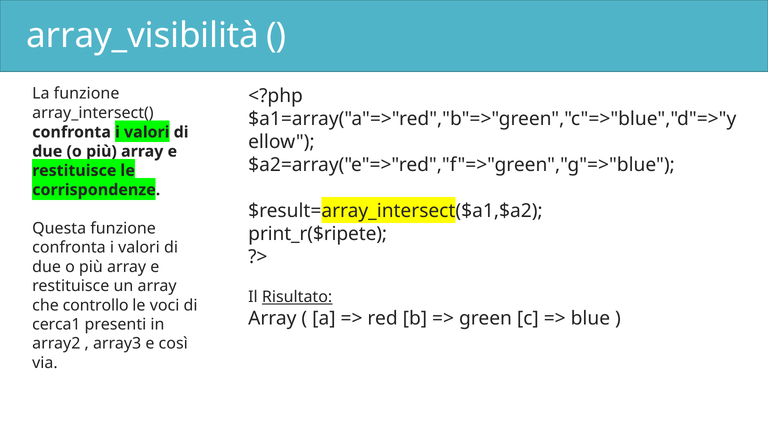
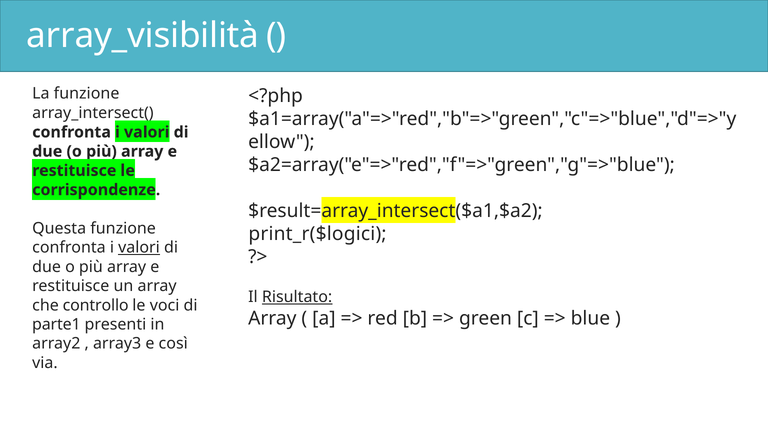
print_r($ripete: print_r($ripete -> print_r($logici (318, 234)
valori underline: none -> present (139, 248)
cerca1: cerca1 -> parte1 (56, 324)
